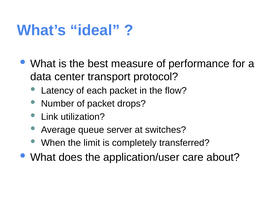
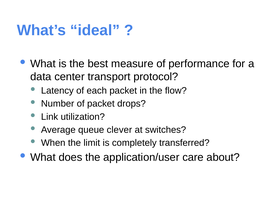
server: server -> clever (119, 130)
